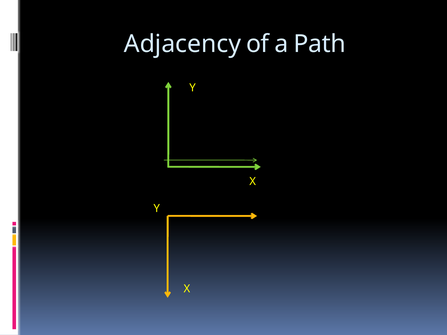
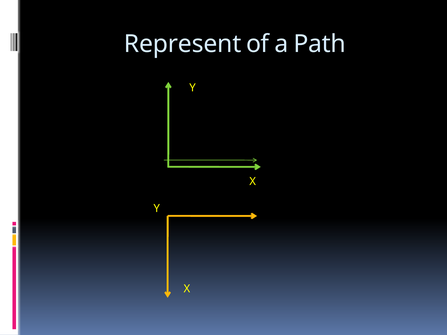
Adjacency: Adjacency -> Represent (183, 44)
